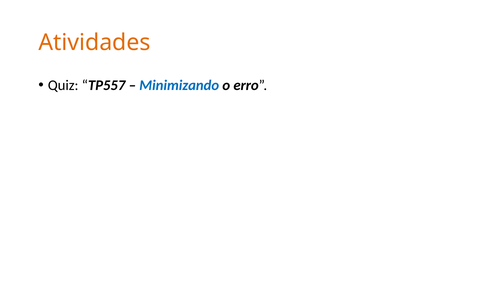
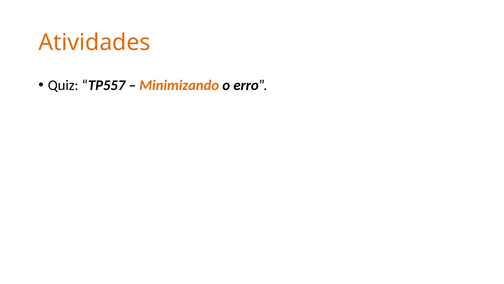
Minimizando colour: blue -> orange (179, 85)
